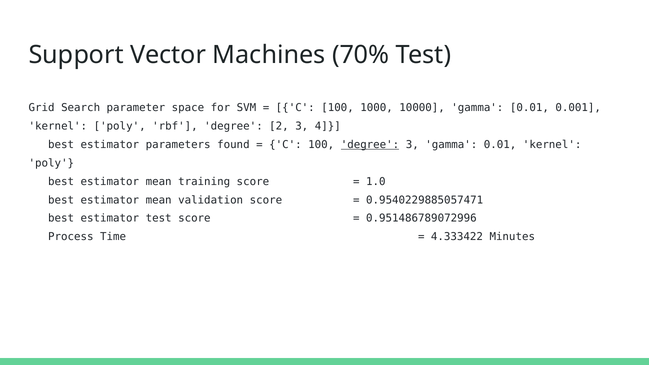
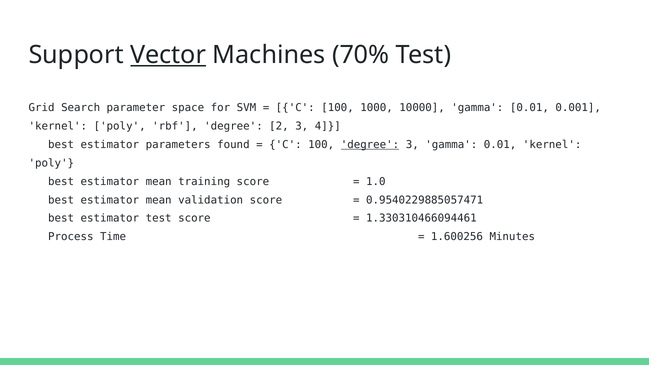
Vector underline: none -> present (168, 55)
0.951486789072996: 0.951486789072996 -> 1.330310466094461 (421, 218)
4.333422: 4.333422 -> 1.600256 (457, 237)
